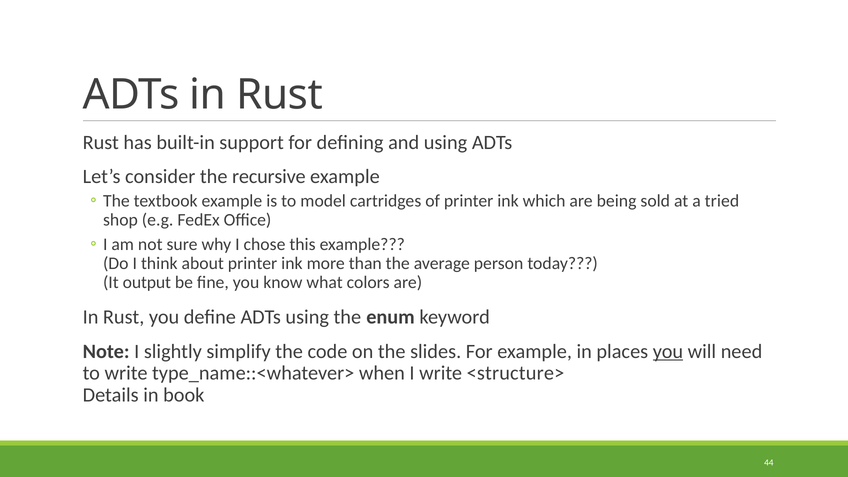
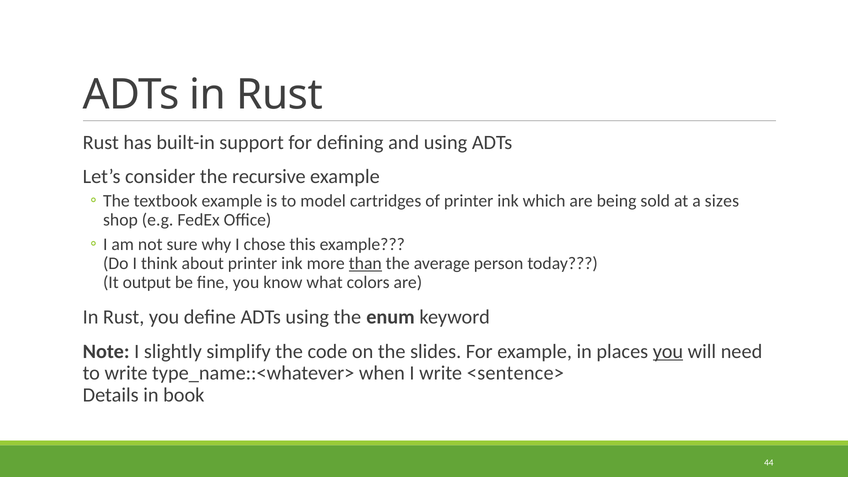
tried: tried -> sizes (722, 201)
than underline: none -> present (365, 263)
<structure>: <structure> -> <sentence> (515, 373)
